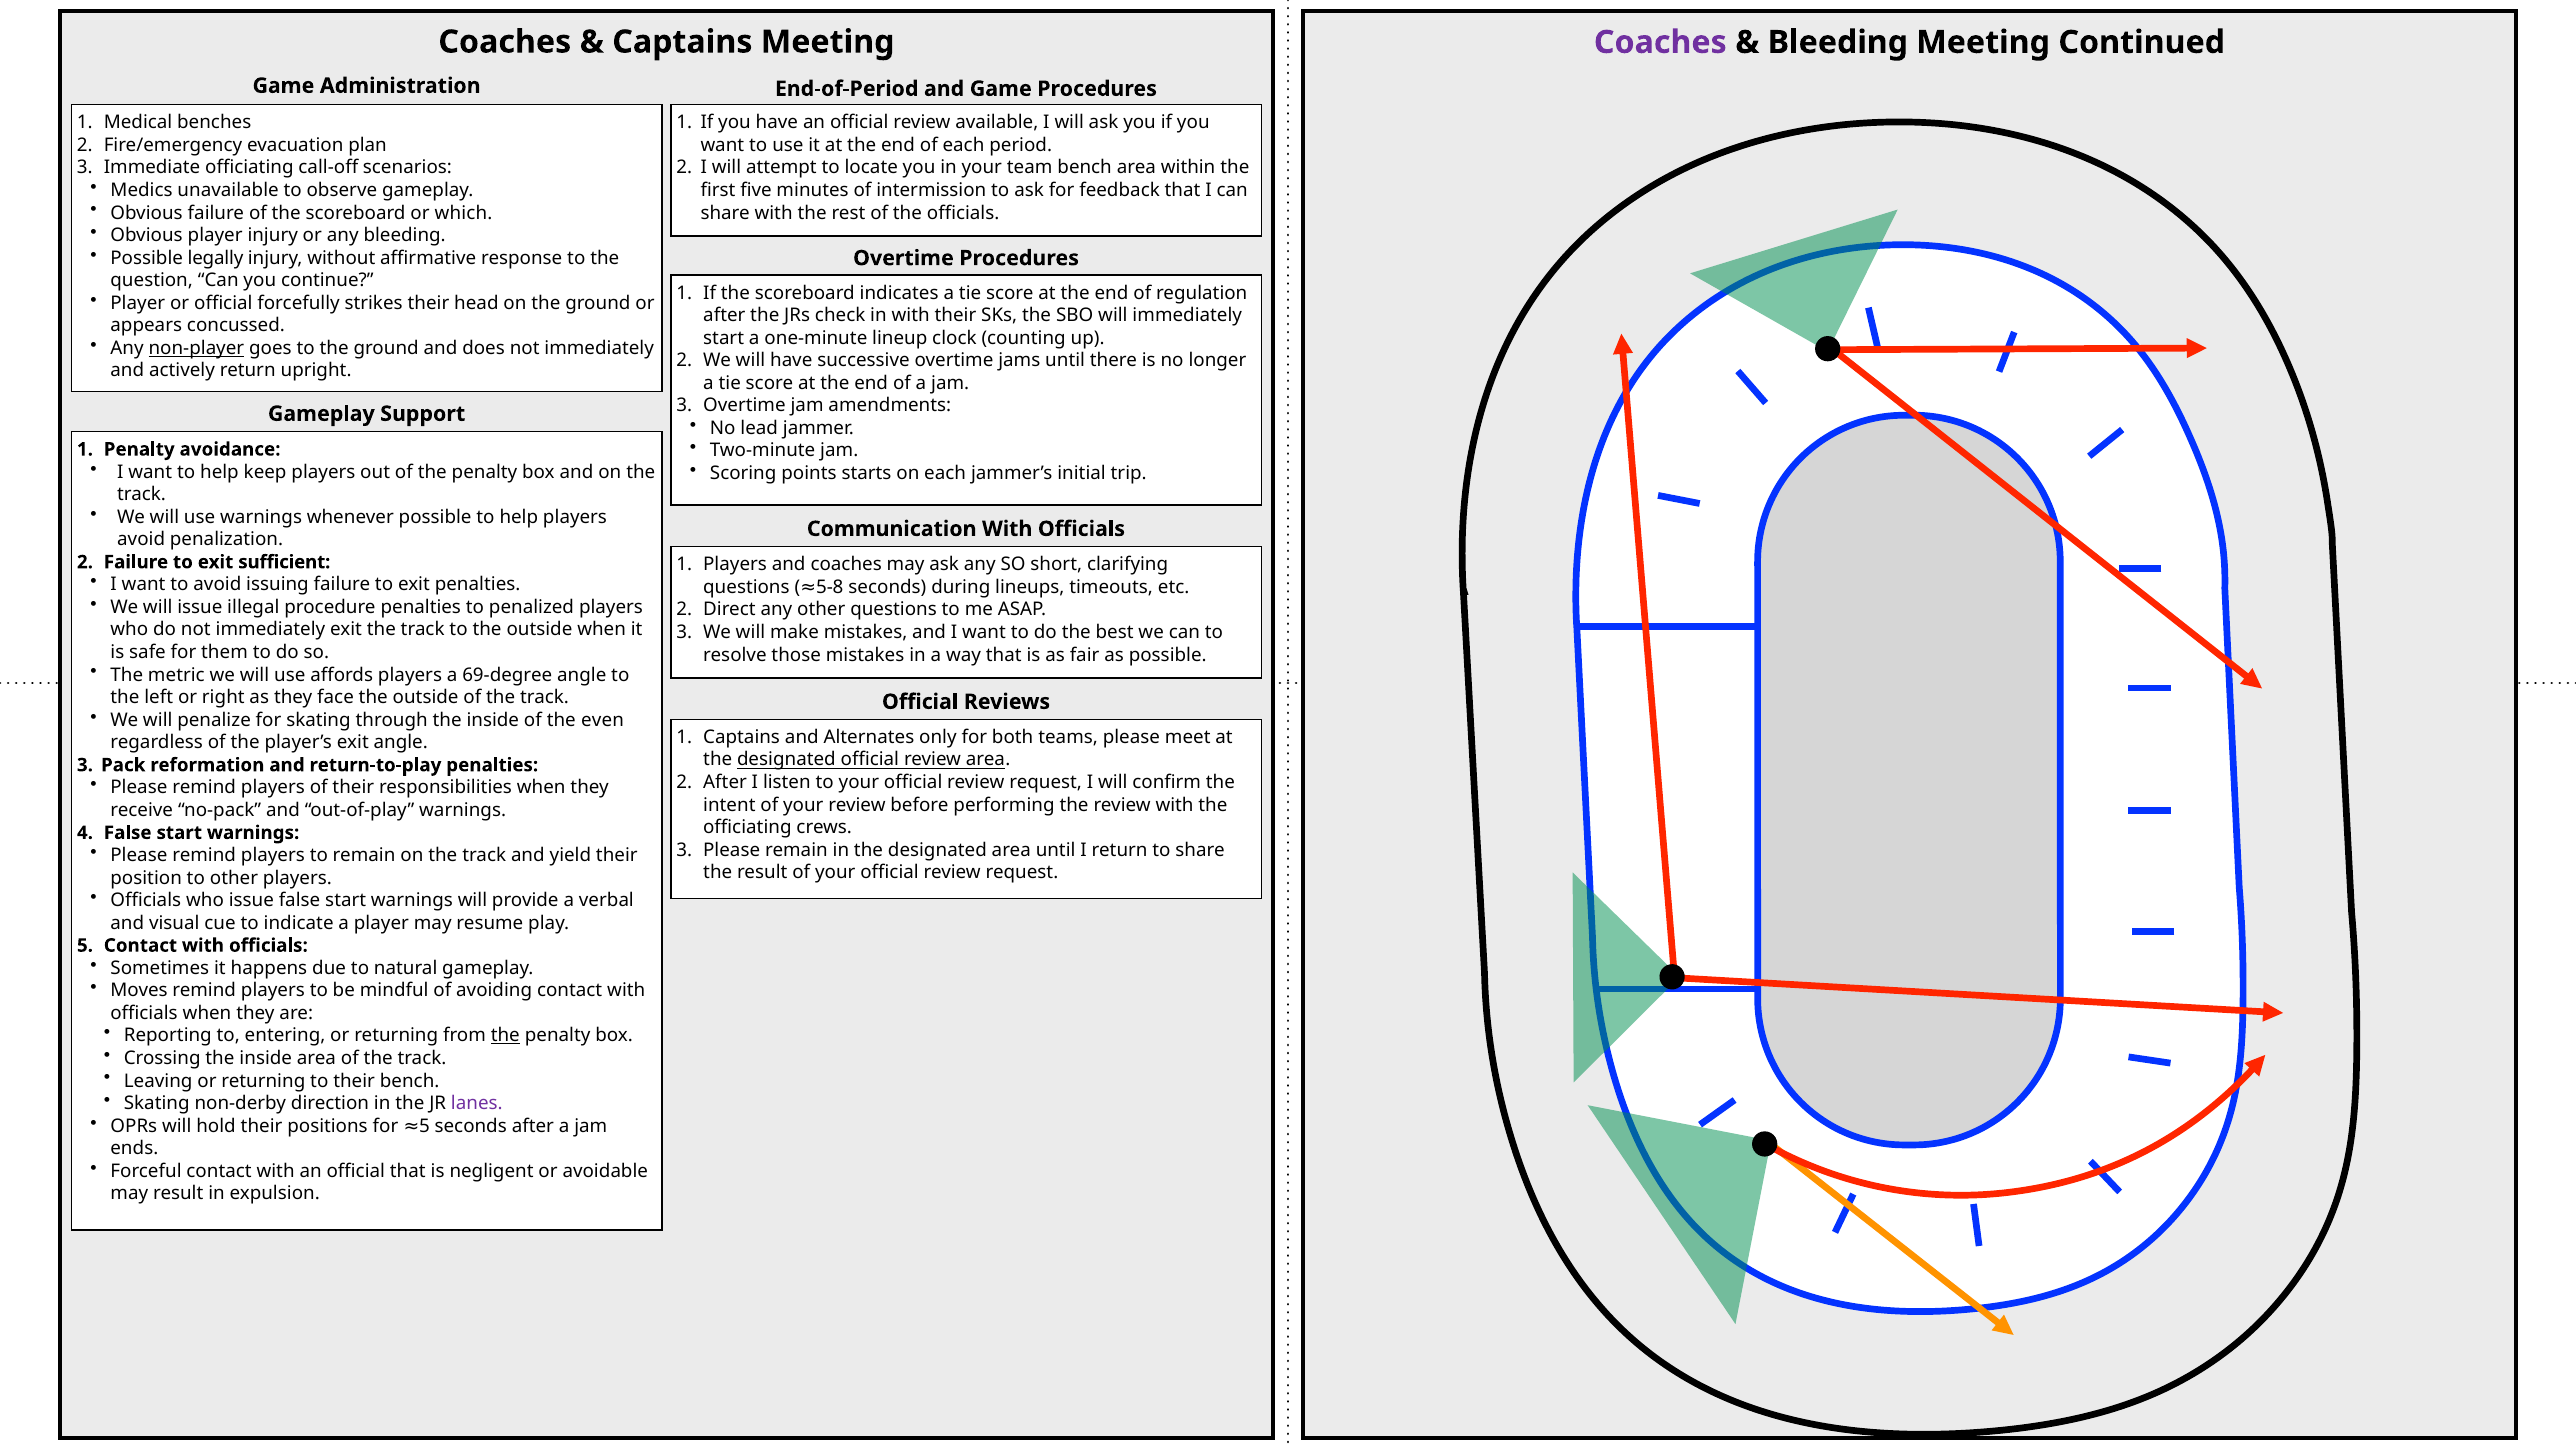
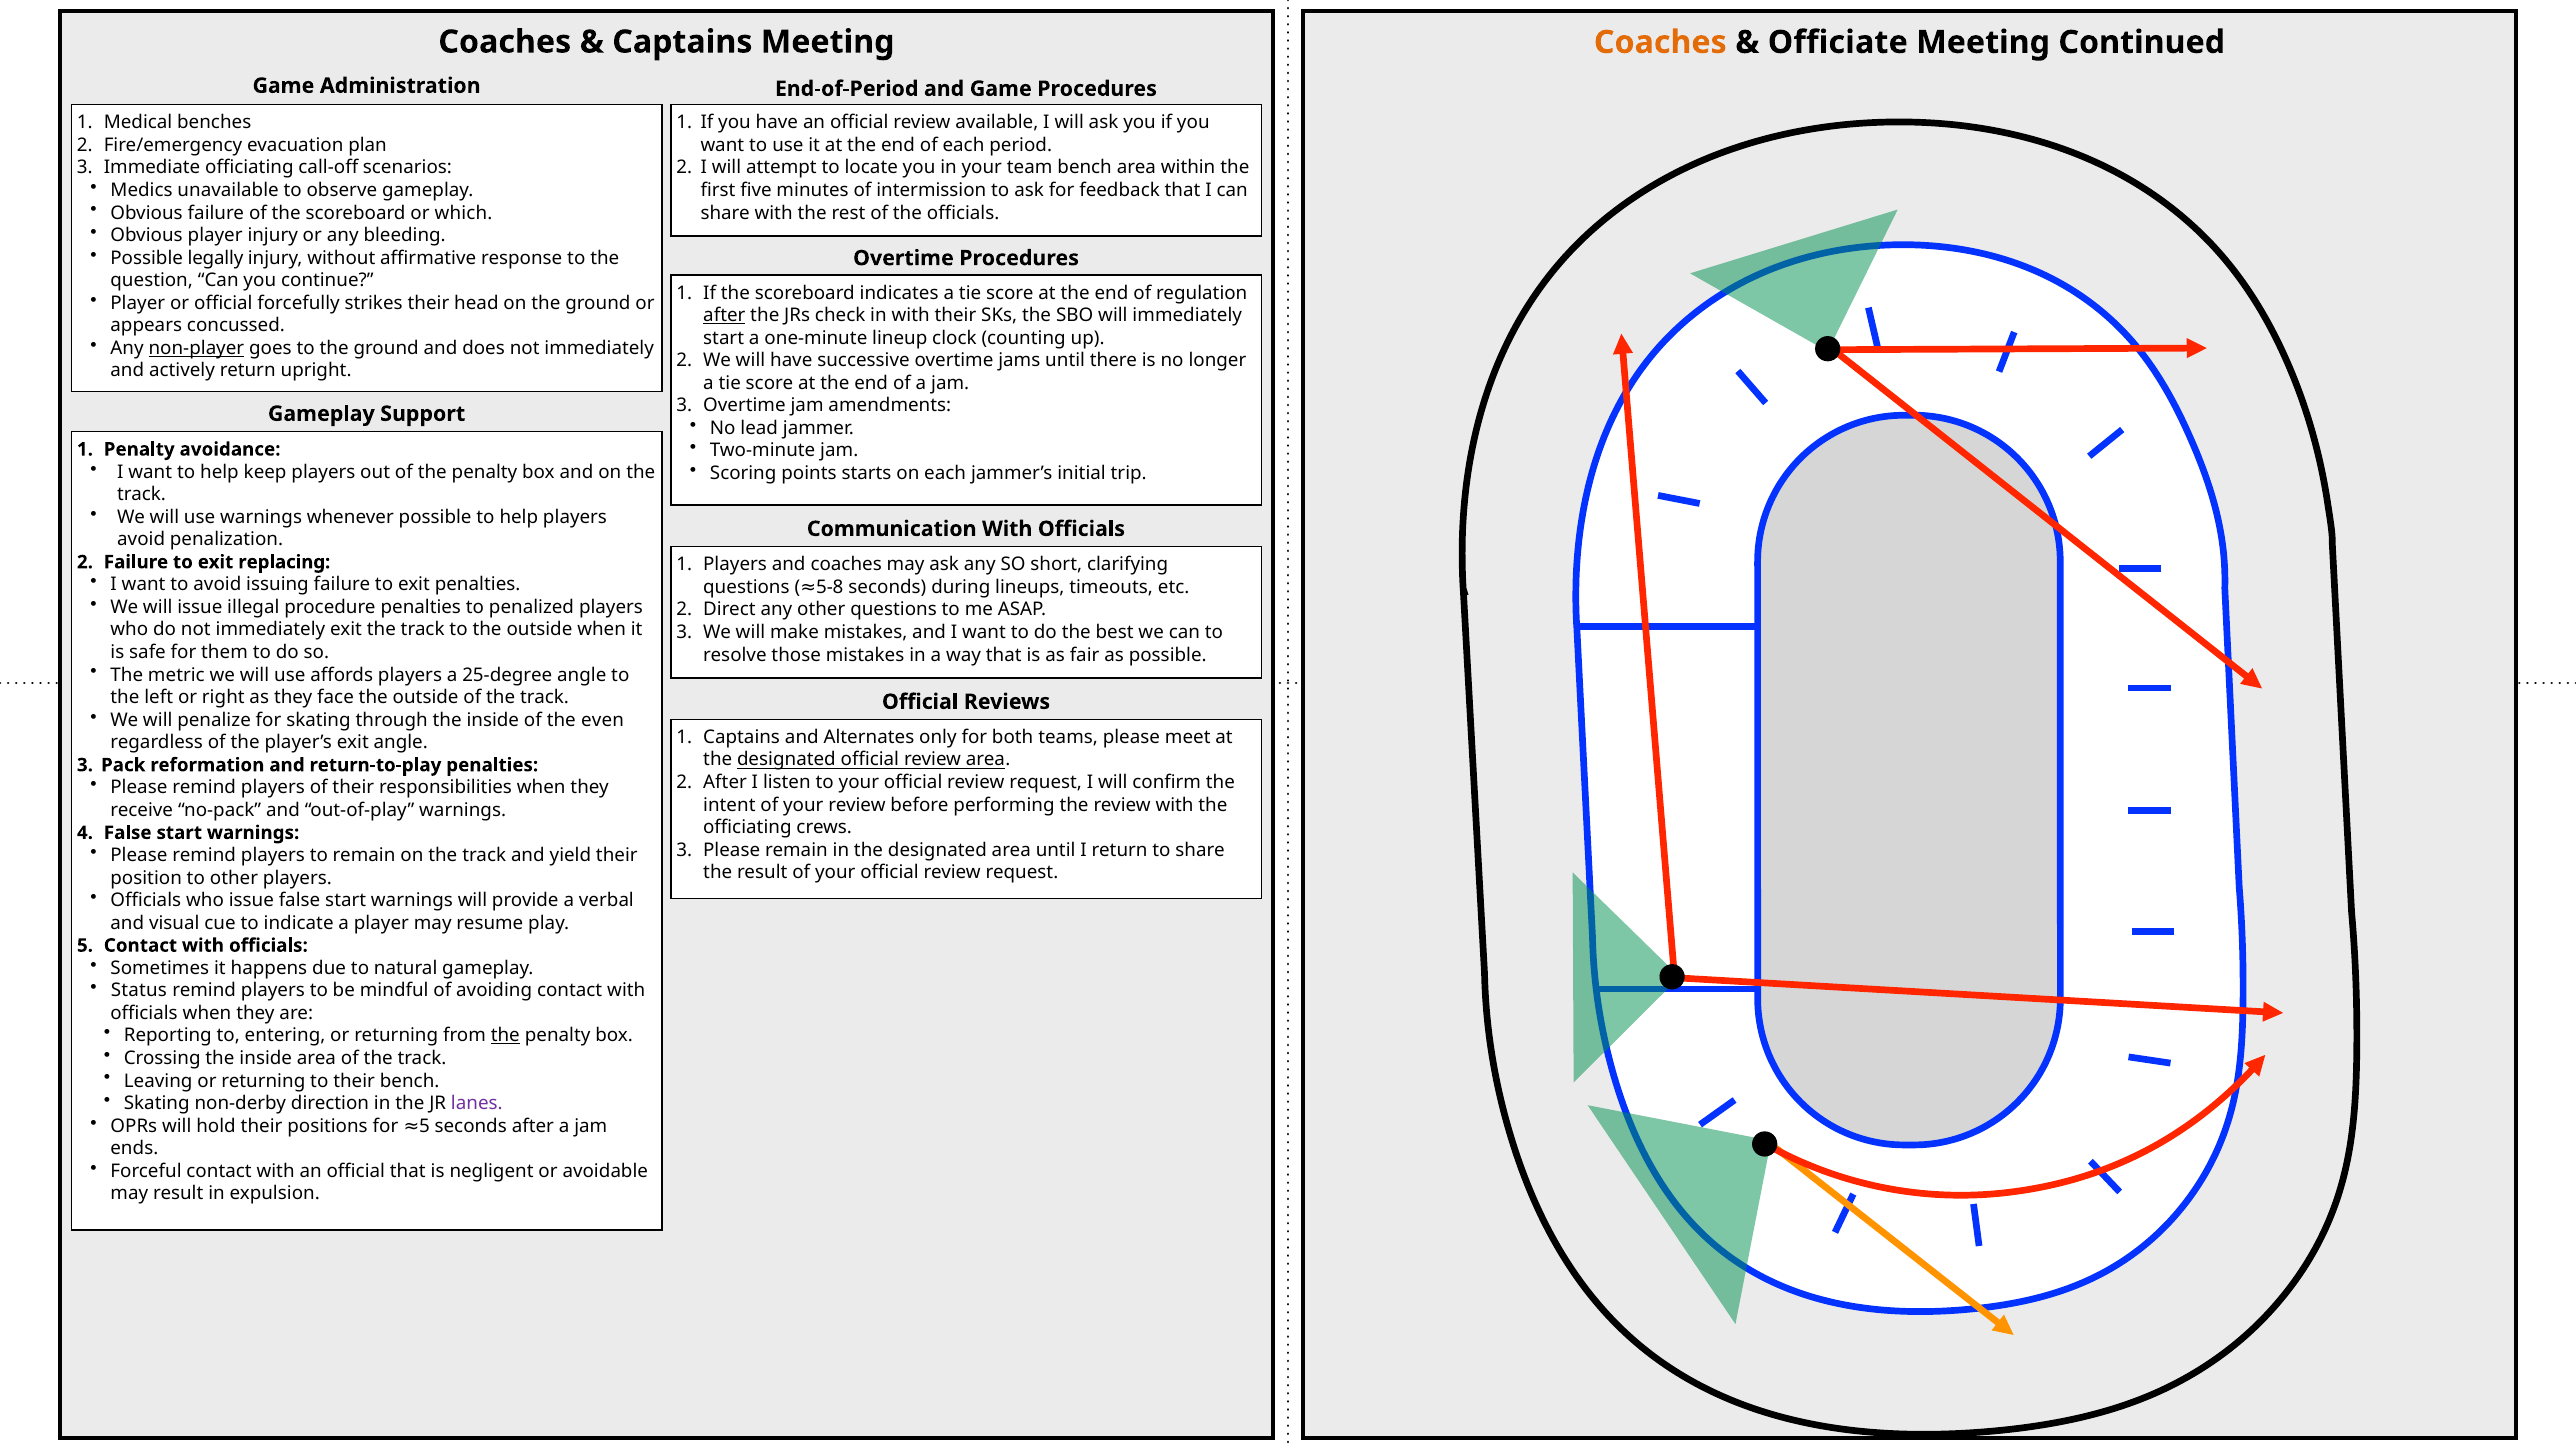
Coaches colour: purple -> orange (1660, 42)
Bleeding: Bleeding -> Officiate (1838, 42)
after underline: none -> present (724, 315)
sufficient: sufficient -> replacing (284, 562)
69-degree: 69-degree -> 25-degree (507, 675)
Moves: Moves -> Status (139, 991)
